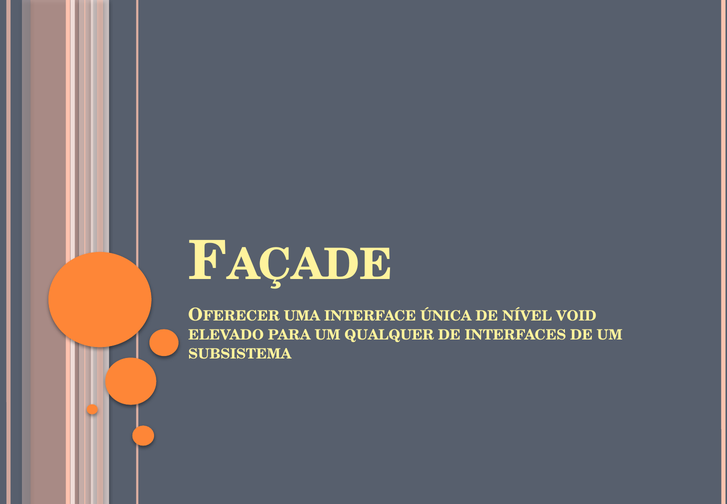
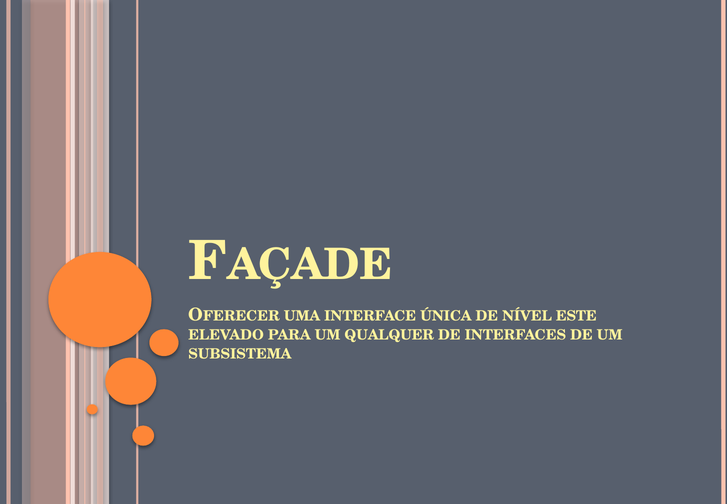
VOID: VOID -> ESTE (576, 316)
